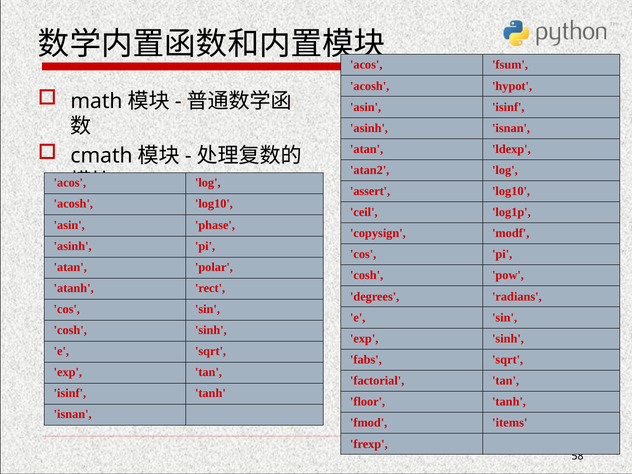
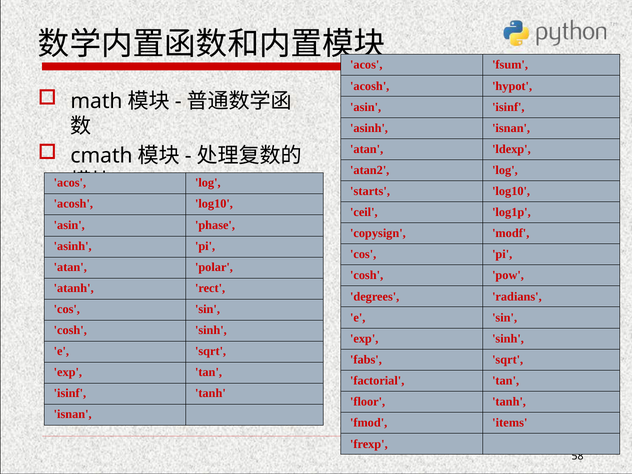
assert: assert -> starts (370, 191)
